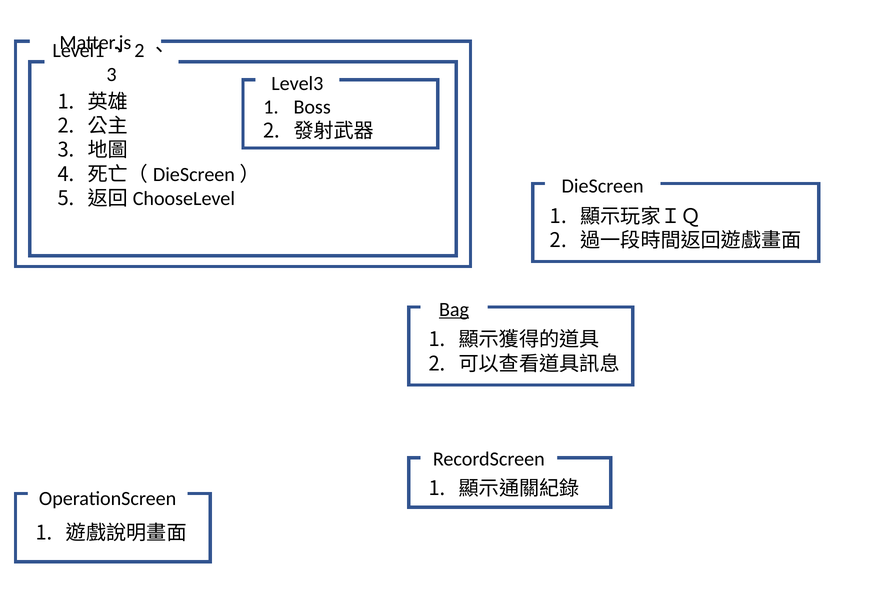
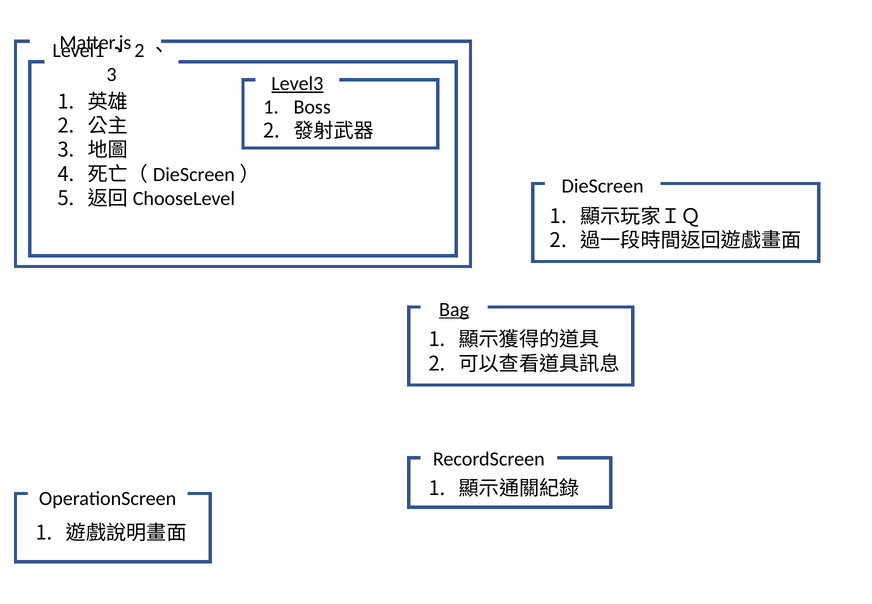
Level3 underline: none -> present (297, 84)
